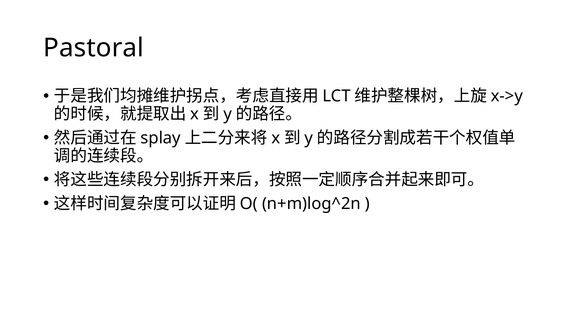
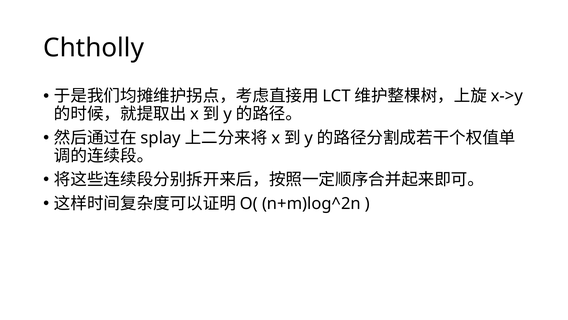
Pastoral: Pastoral -> Chtholly (94, 48)
